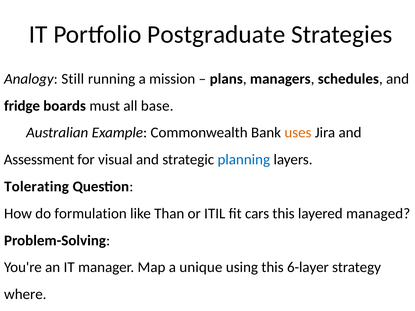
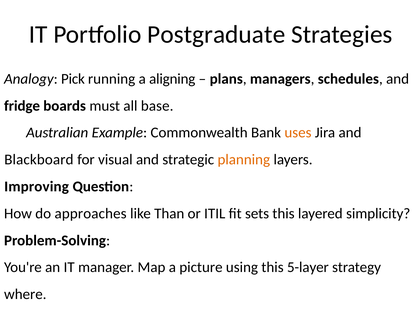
Still: Still -> Pick (73, 79)
mission: mission -> aligning (172, 79)
Assessment: Assessment -> Blackboard (39, 160)
planning colour: blue -> orange (244, 160)
Tolerating: Tolerating -> Improving (37, 187)
formulation: formulation -> approaches (91, 214)
cars: cars -> sets (257, 214)
managed: managed -> simplicity (378, 214)
unique: unique -> picture (201, 268)
6-layer: 6-layer -> 5-layer (308, 268)
